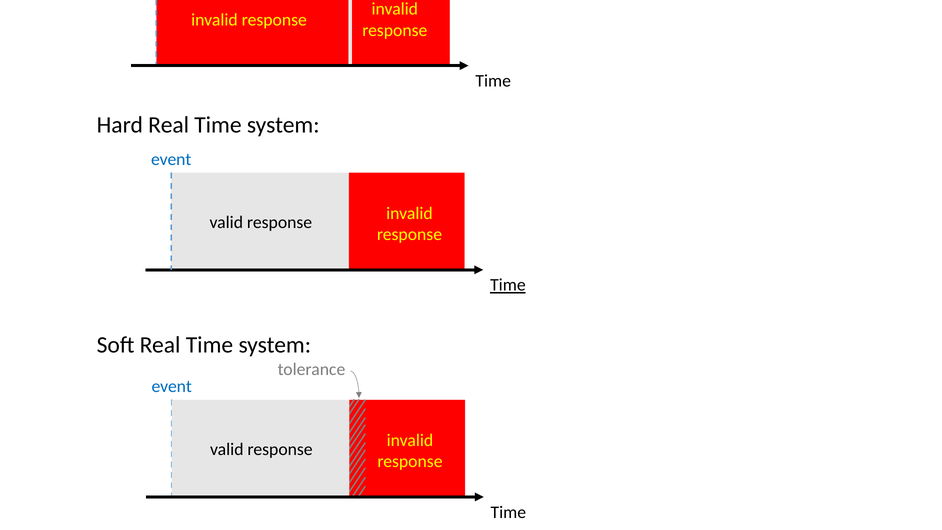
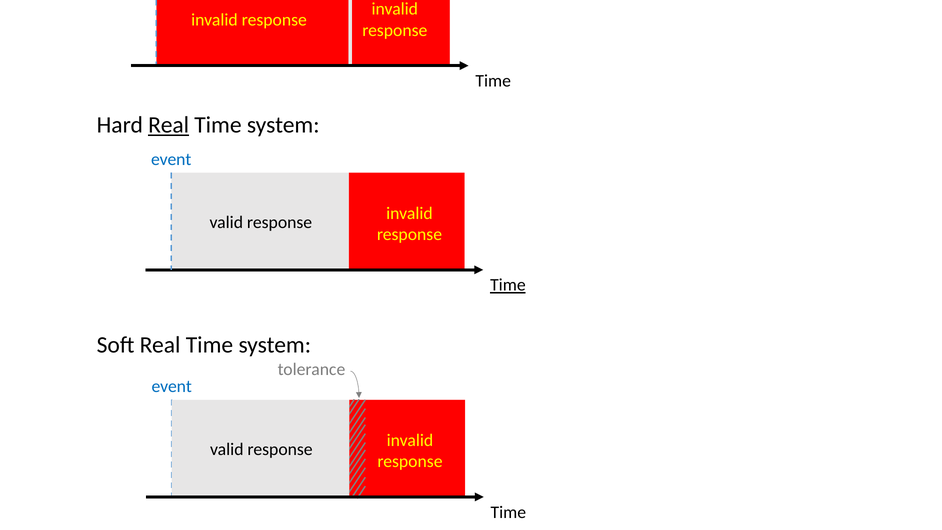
Real underline: none -> present (169, 125)
